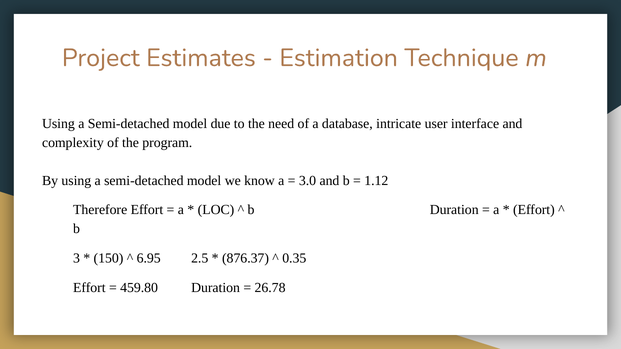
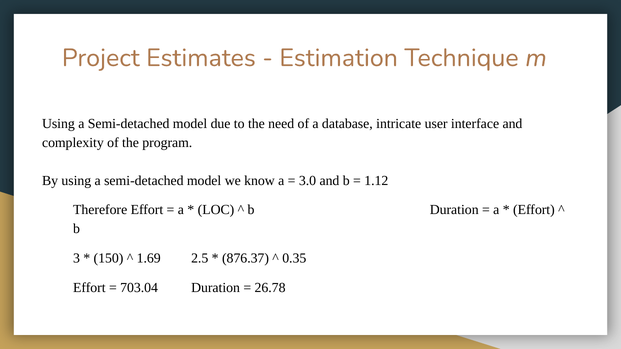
6.95: 6.95 -> 1.69 (149, 258)
459.80: 459.80 -> 703.04 (139, 288)
